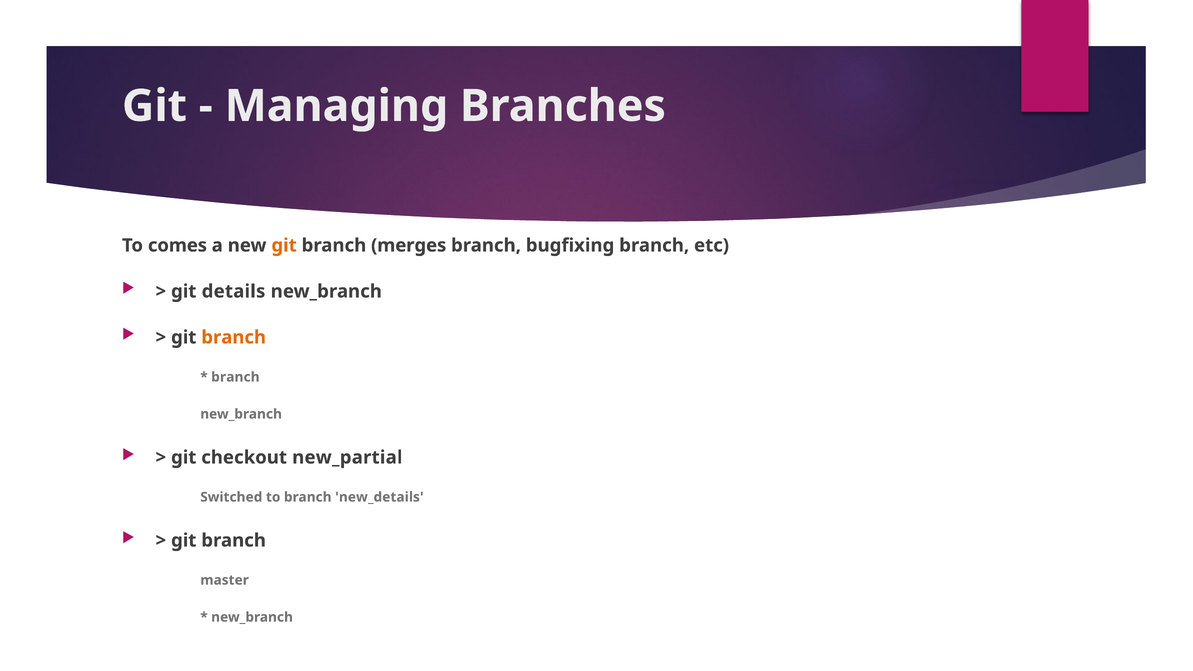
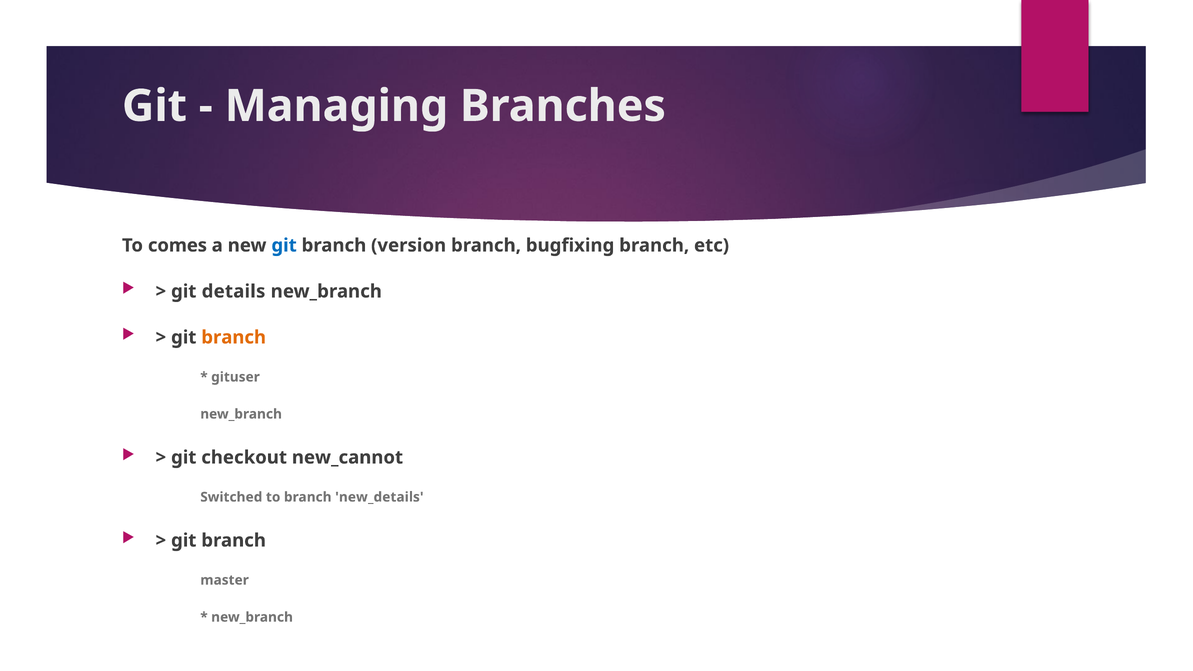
git colour: orange -> blue (284, 245)
merges: merges -> version (409, 245)
branch: branch -> gituser (235, 377)
new_partial: new_partial -> new_cannot (347, 457)
